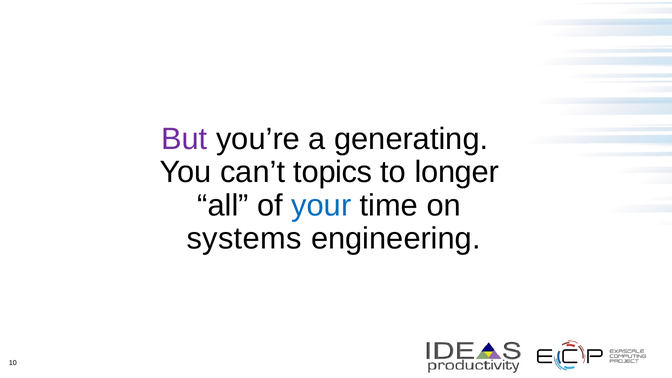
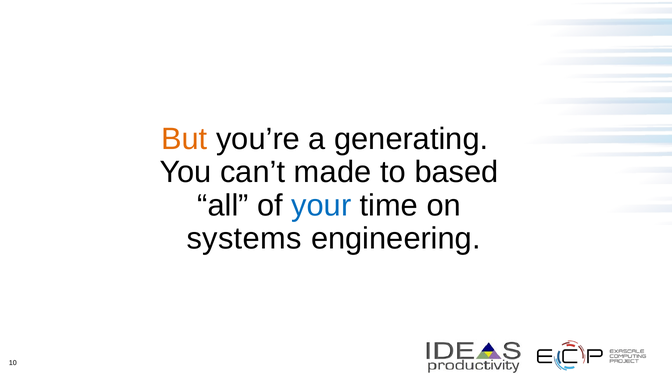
But colour: purple -> orange (184, 139)
topics: topics -> made (333, 172)
longer: longer -> based (457, 172)
